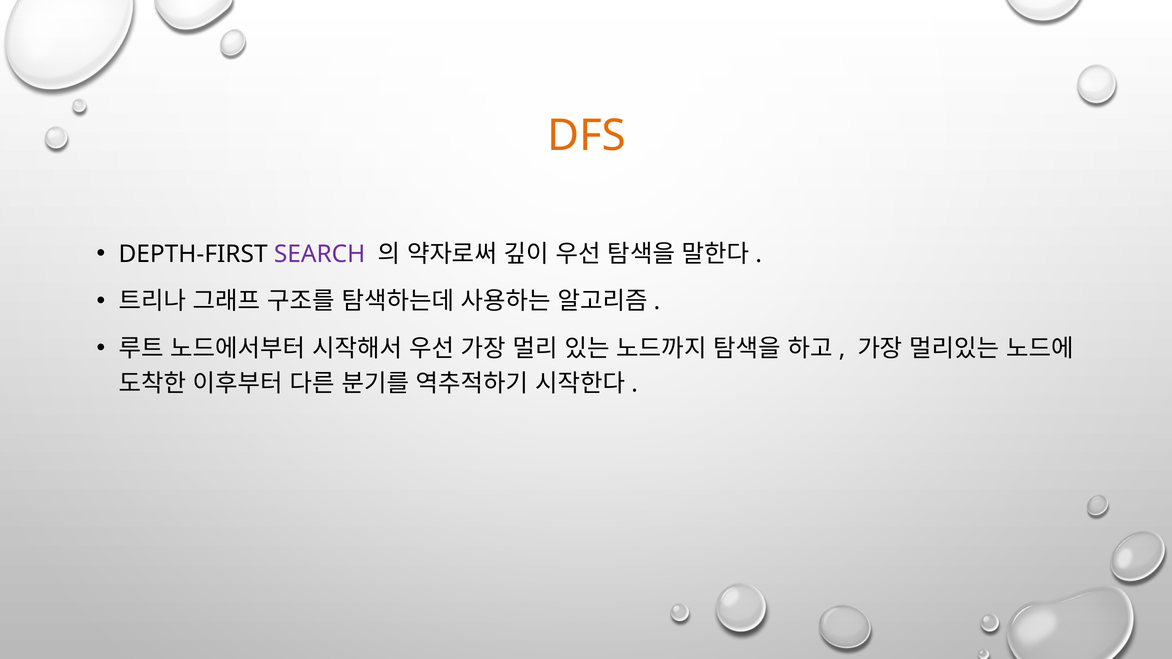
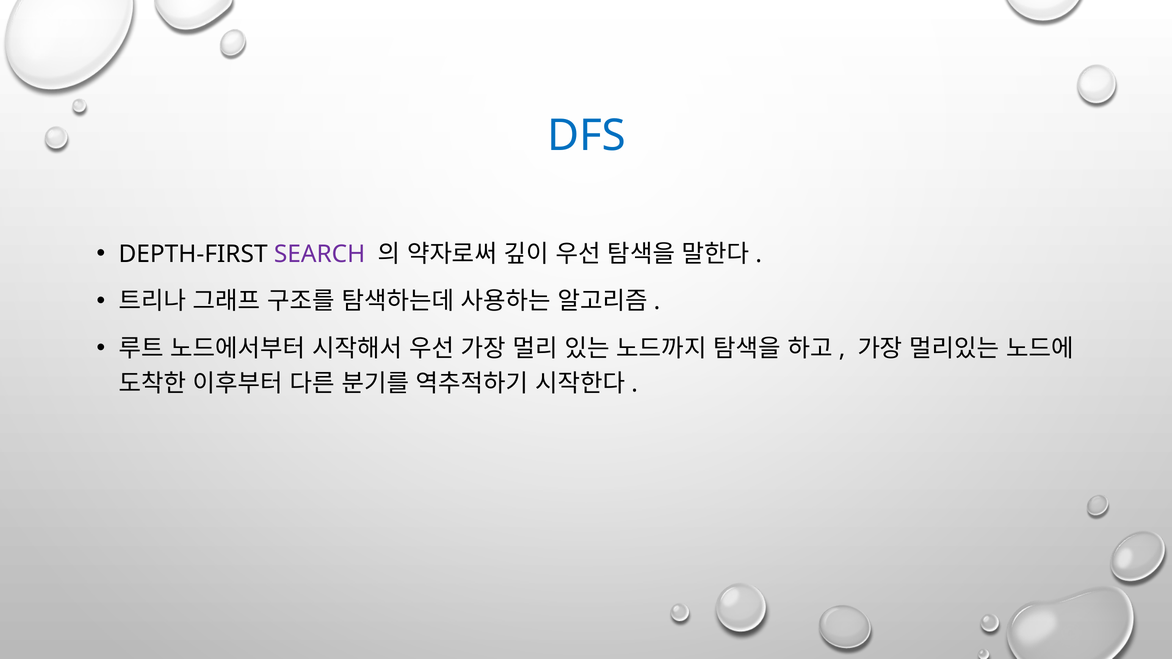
DFS colour: orange -> blue (587, 136)
